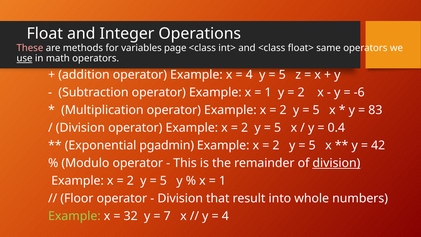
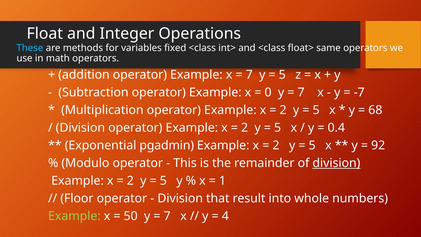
These colour: pink -> light blue (30, 48)
page: page -> fixed (175, 48)
use underline: present -> none (25, 58)
4: 4 -> 7 (249, 75)
1: 1 -> 0 (268, 92)
2: 2 -> 7 (301, 92)
-6: -6 -> -7 (359, 92)
83: 83 -> 68 (375, 110)
42: 42 -> 92 (378, 145)
32: 32 -> 50 (131, 216)
